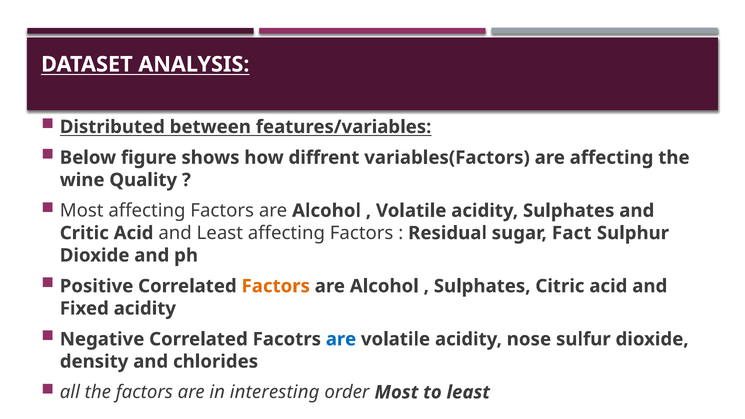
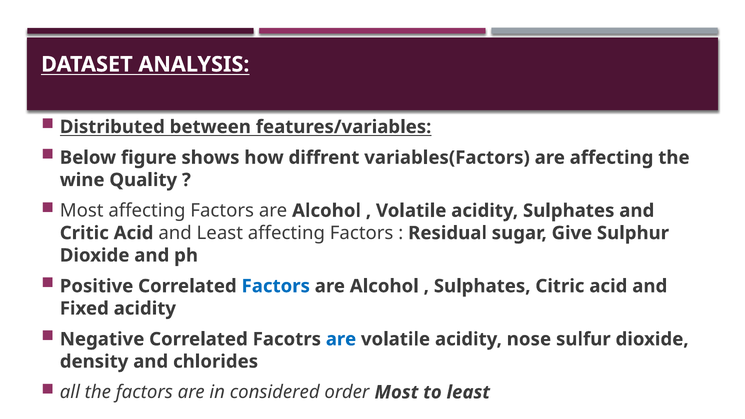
Fact: Fact -> Give (572, 233)
Factors colour: orange -> blue (276, 286)
interesting: interesting -> considered (275, 392)
